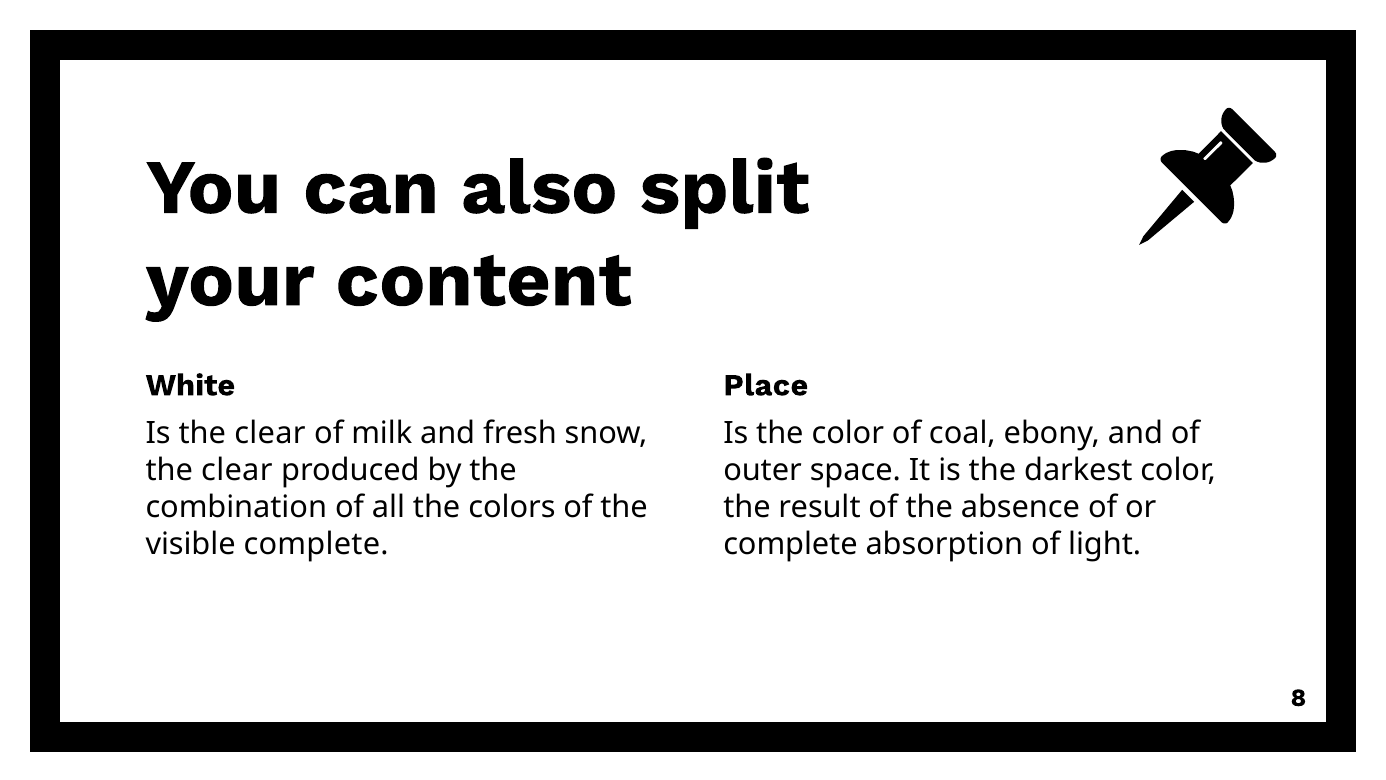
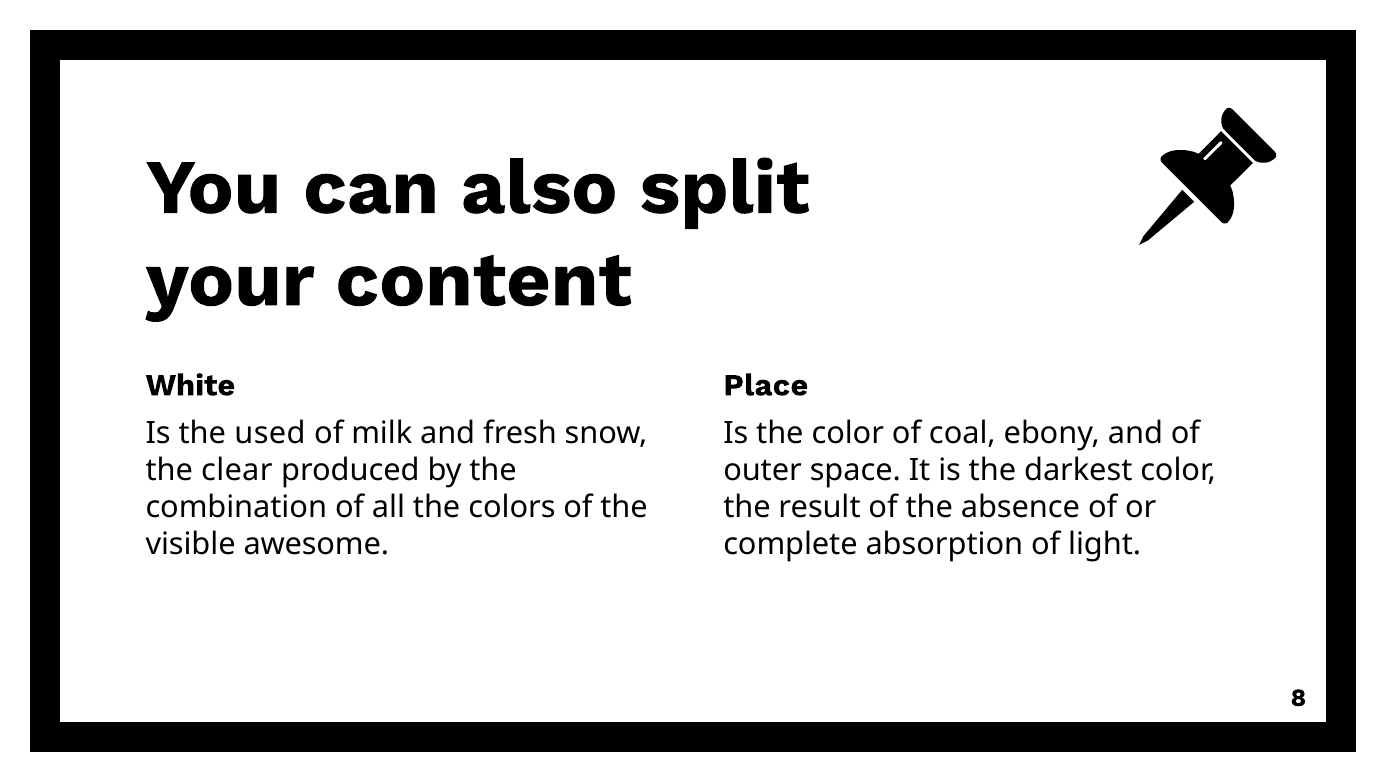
Is the clear: clear -> used (270, 434)
visible complete: complete -> awesome (316, 544)
